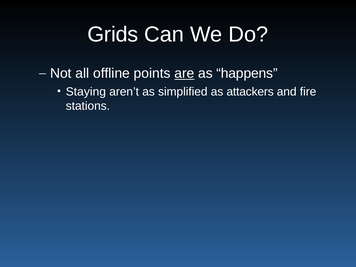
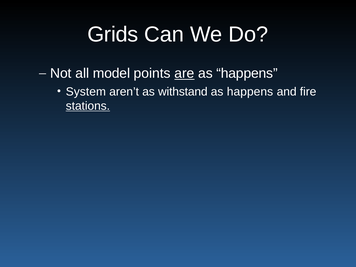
offline: offline -> model (112, 73)
Staying: Staying -> System (86, 92)
simplified: simplified -> withstand (183, 92)
attackers: attackers -> happens (250, 92)
stations underline: none -> present (88, 106)
